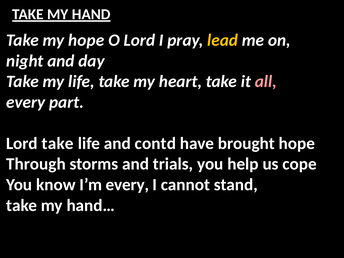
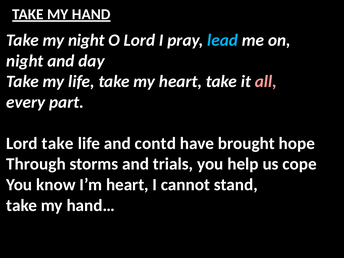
my hope: hope -> night (86, 40)
lead colour: yellow -> light blue (223, 40)
I’m every: every -> heart (127, 185)
